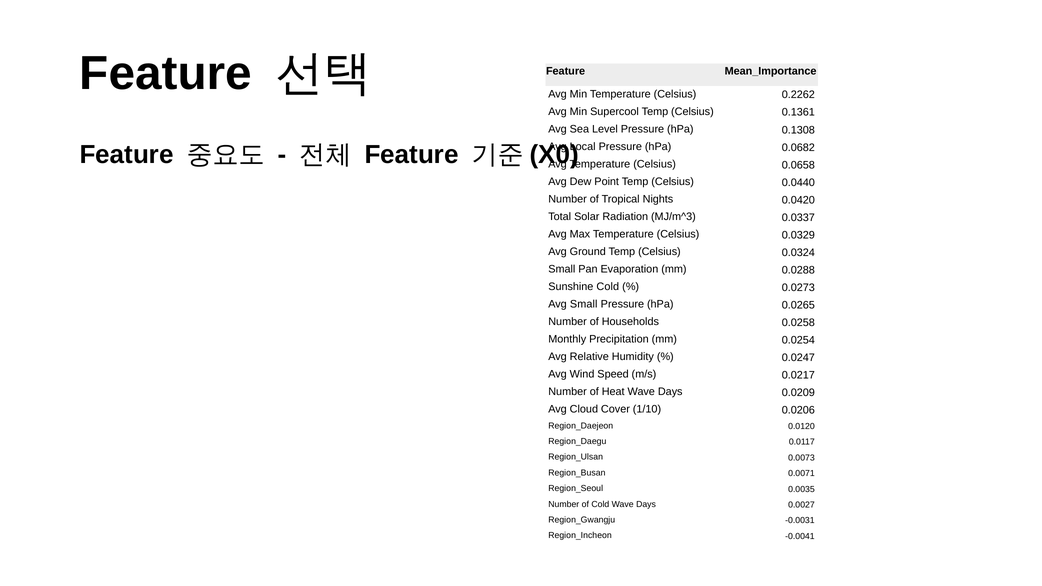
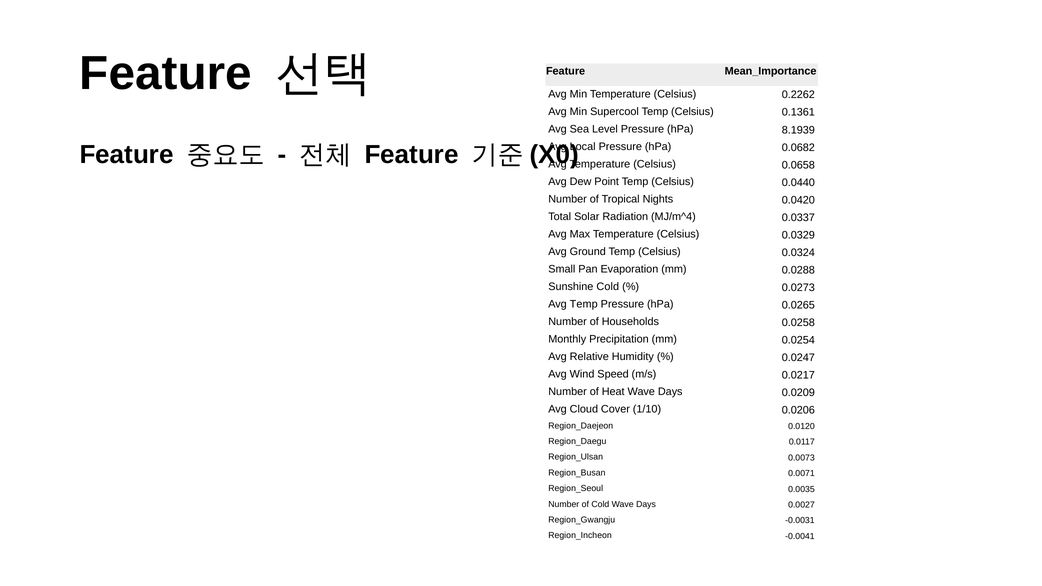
0.1308: 0.1308 -> 8.1939 (798, 130)
MJ/m^3: MJ/m^3 -> MJ/m^4 (673, 217)
Avg Small: Small -> Temp (584, 304)
